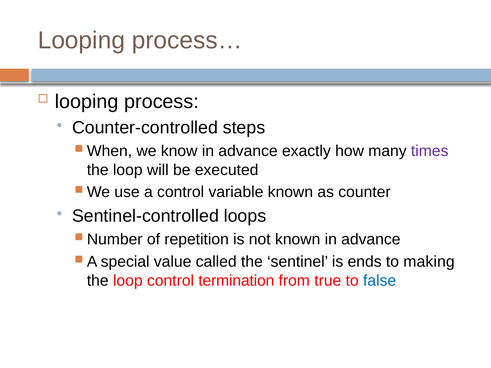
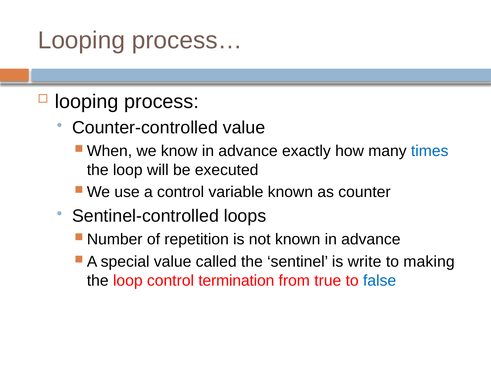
Counter-controlled steps: steps -> value (244, 128)
times colour: purple -> blue (430, 151)
ends: ends -> write (365, 262)
